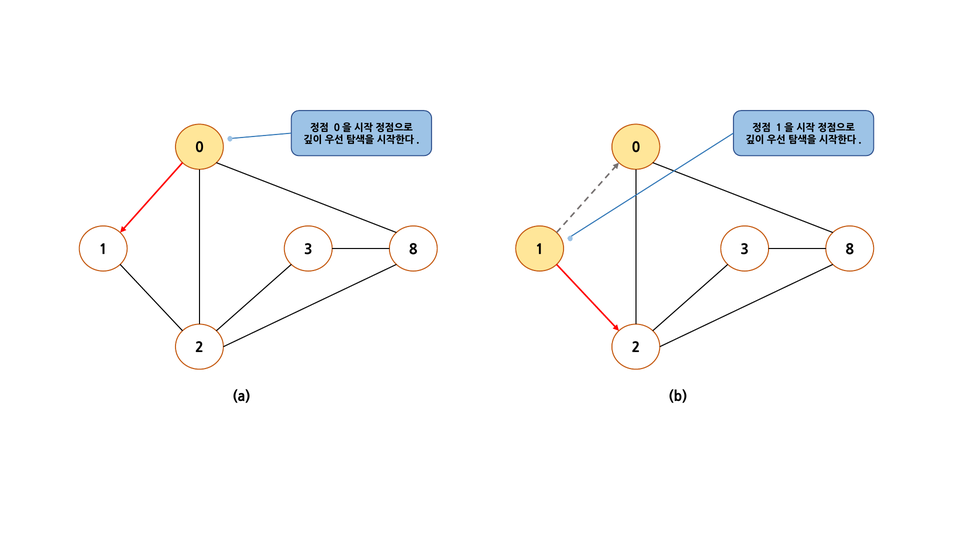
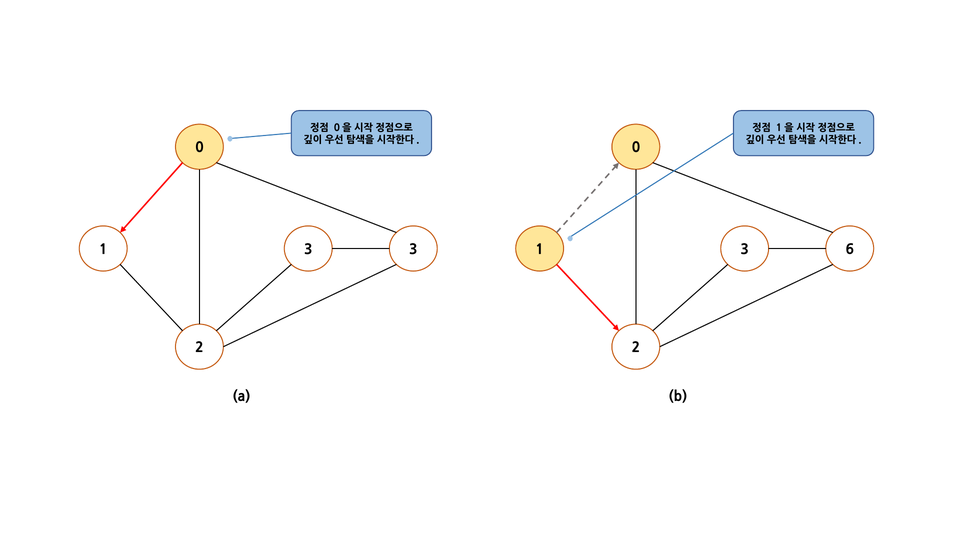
8: 8 -> 3 (413, 249)
8: 8 -> 6 (850, 249)
